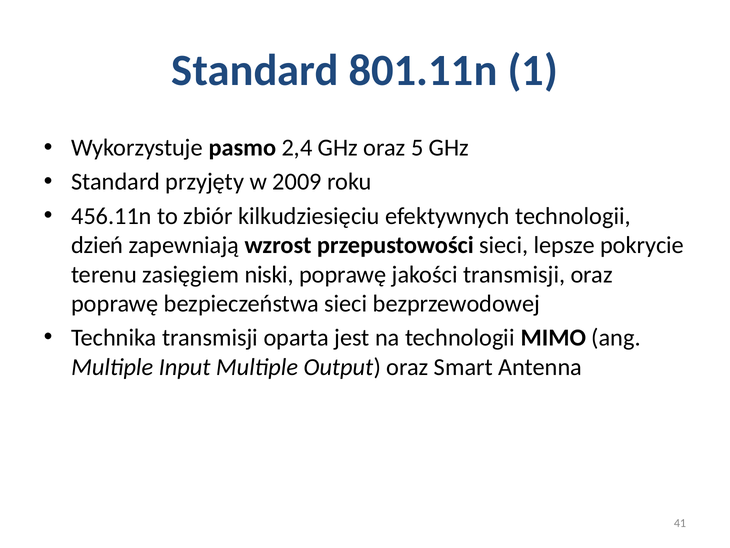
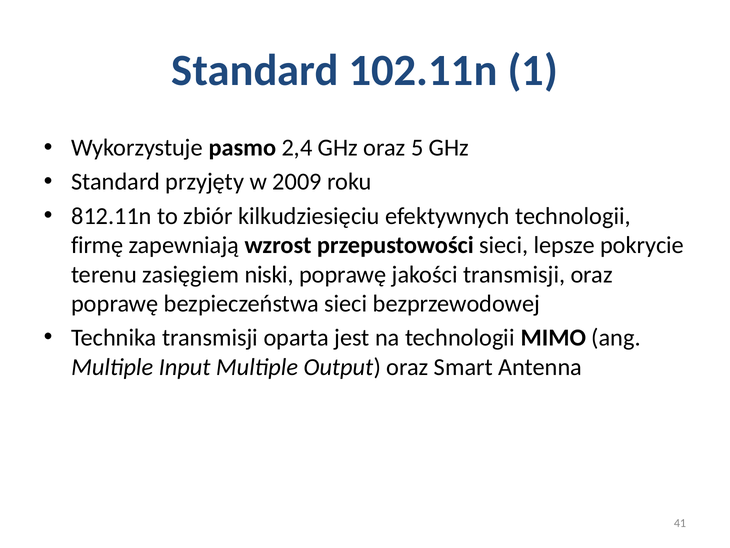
801.11n: 801.11n -> 102.11n (423, 71)
456.11n: 456.11n -> 812.11n (111, 216)
dzień: dzień -> firmę (97, 245)
